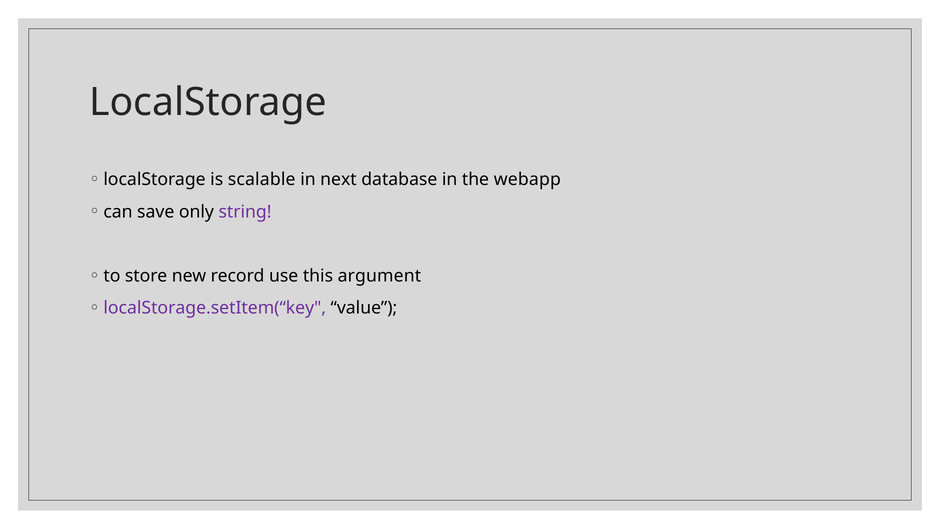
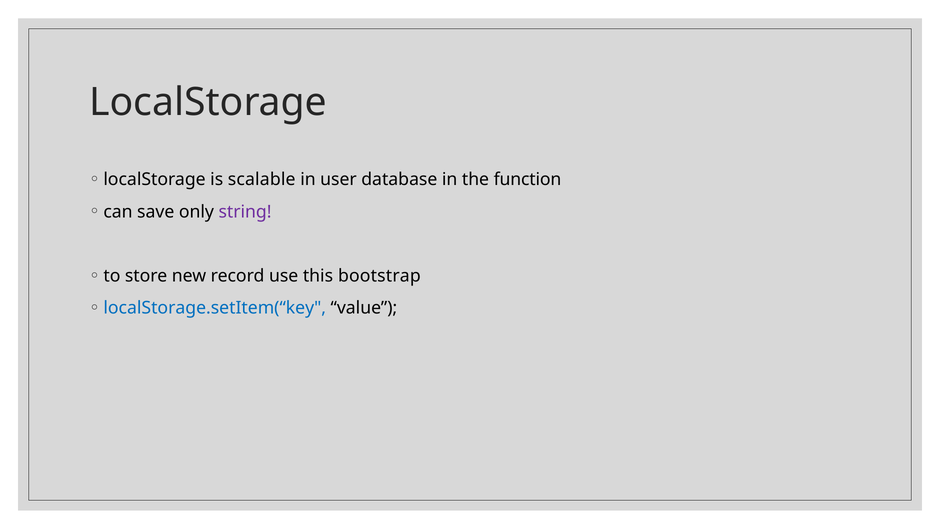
next: next -> user (338, 180)
webapp: webapp -> function (527, 180)
argument: argument -> bootstrap (379, 276)
localStorage.setItem(“key colour: purple -> blue (215, 308)
